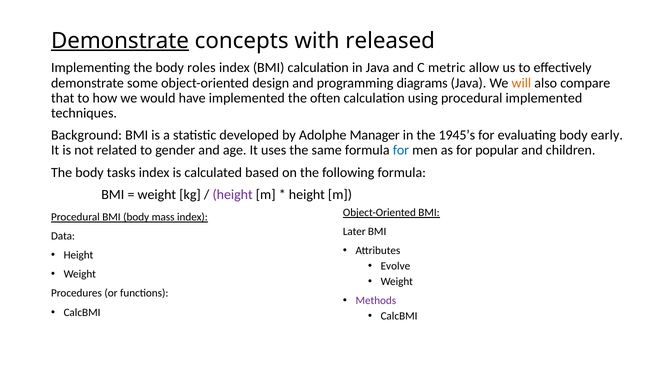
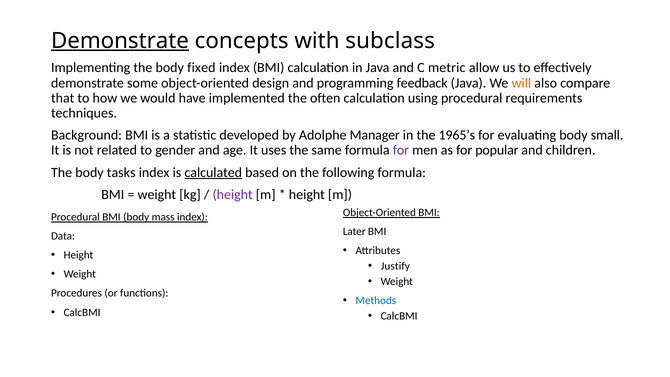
released: released -> subclass (390, 41)
roles: roles -> fixed (201, 68)
diagrams: diagrams -> feedback (422, 83)
procedural implemented: implemented -> requirements (544, 98)
1945’s: 1945’s -> 1965’s (457, 135)
early: early -> small (607, 135)
for colour: blue -> purple (401, 150)
calculated underline: none -> present (213, 172)
Evolve: Evolve -> Justify (395, 266)
Methods colour: purple -> blue (376, 301)
